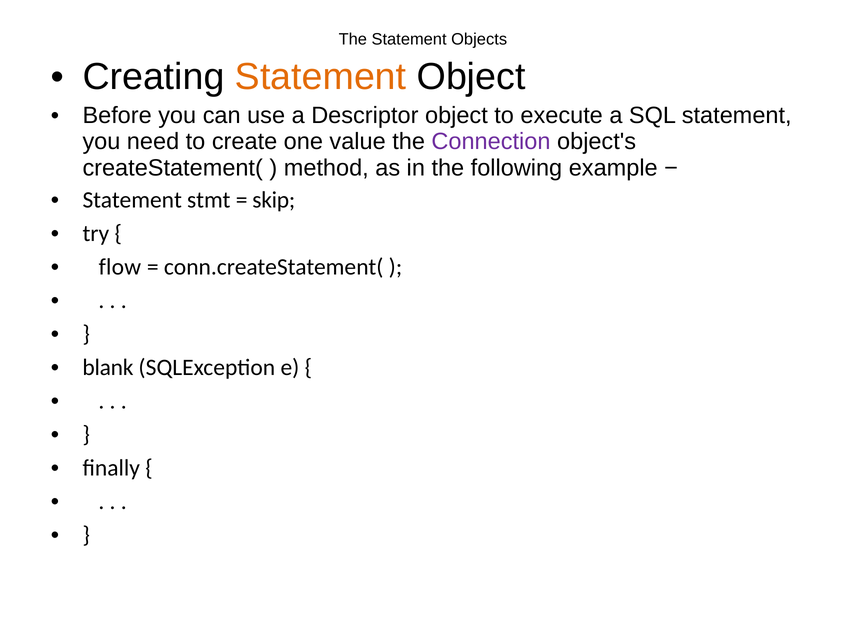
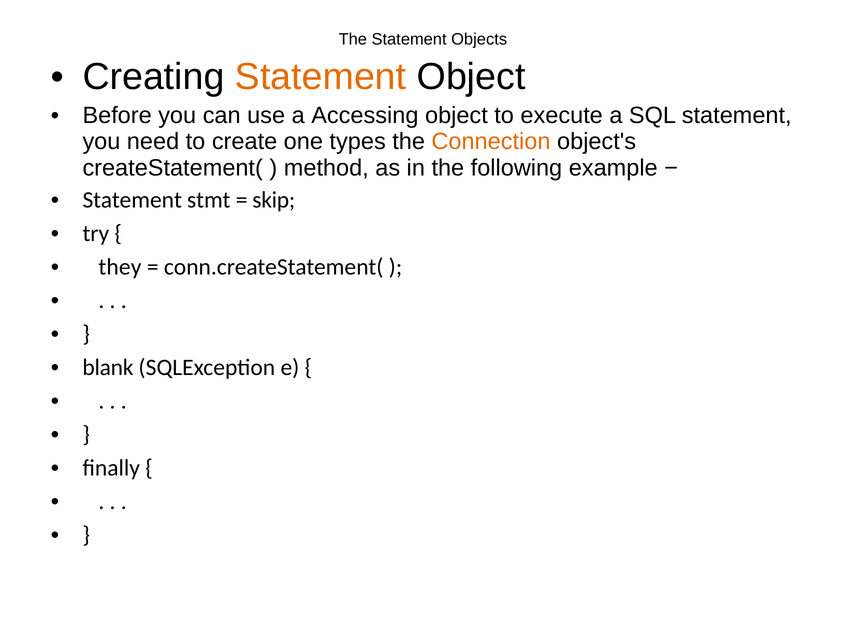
Descriptor: Descriptor -> Accessing (365, 115)
value: value -> types (358, 142)
Connection colour: purple -> orange (491, 142)
flow: flow -> they (120, 267)
